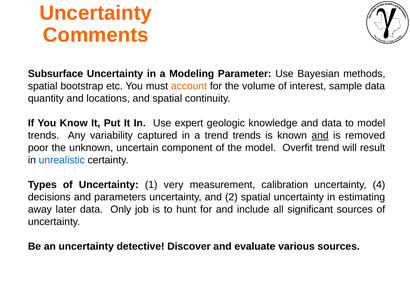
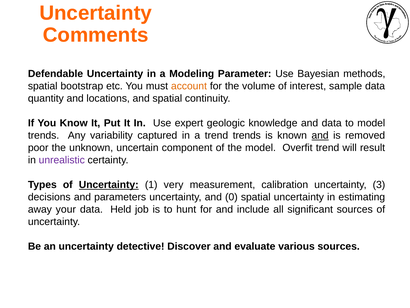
Subsurface: Subsurface -> Defendable (56, 74)
unrealistic colour: blue -> purple (62, 160)
Uncertainty underline: none -> present (109, 184)
4: 4 -> 3 (379, 184)
2: 2 -> 0 (231, 197)
later: later -> your (66, 209)
Only: Only -> Held (121, 209)
